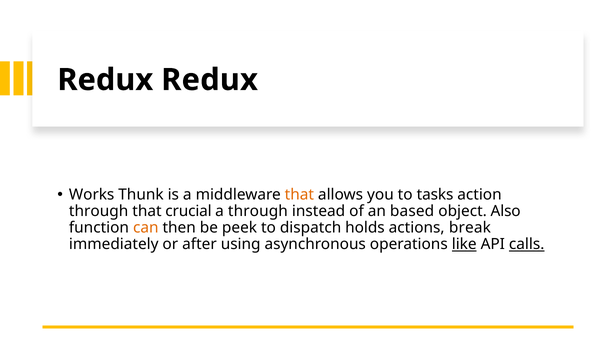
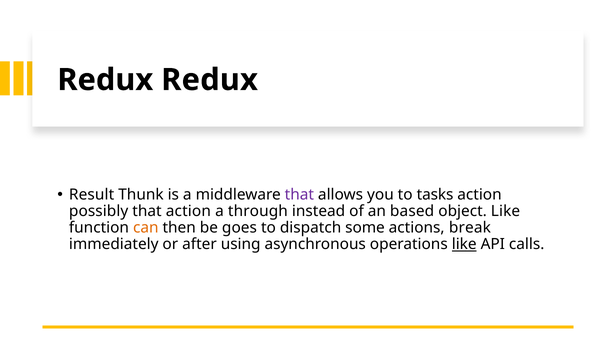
Works: Works -> Result (92, 195)
that colour: orange -> purple (299, 195)
through: through -> possibly (99, 211)
that crucial: crucial -> action (188, 211)
object Also: Also -> Like (506, 211)
peek: peek -> goes (239, 228)
holds: holds -> some (365, 228)
calls underline: present -> none (527, 245)
